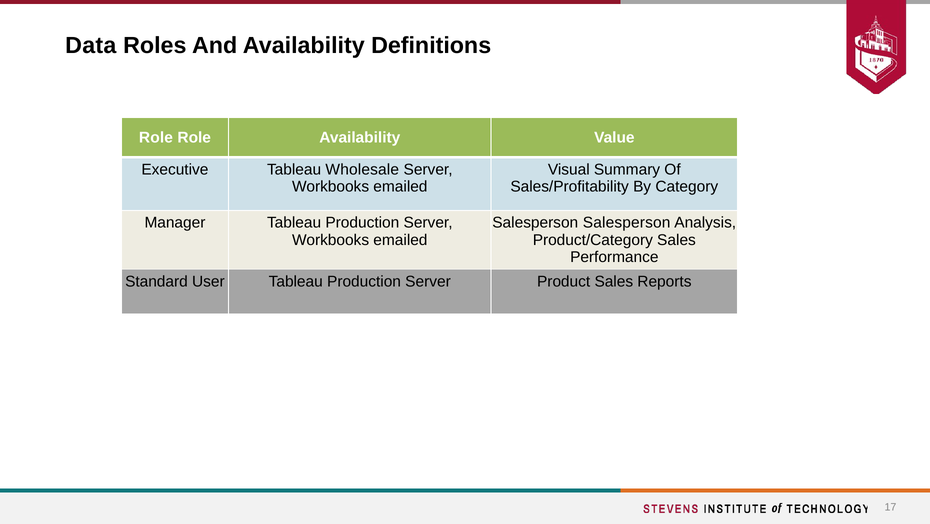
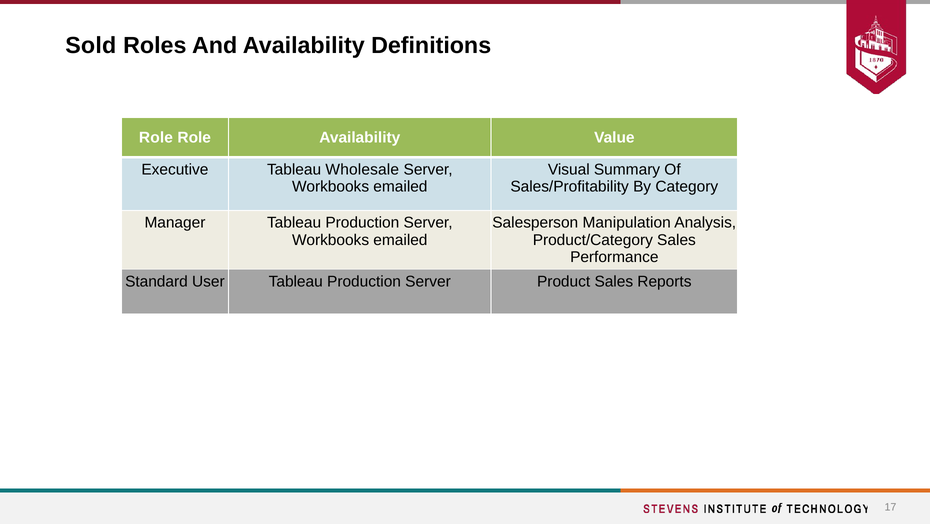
Data: Data -> Sold (91, 45)
Salesperson Salesperson: Salesperson -> Manipulation (627, 223)
